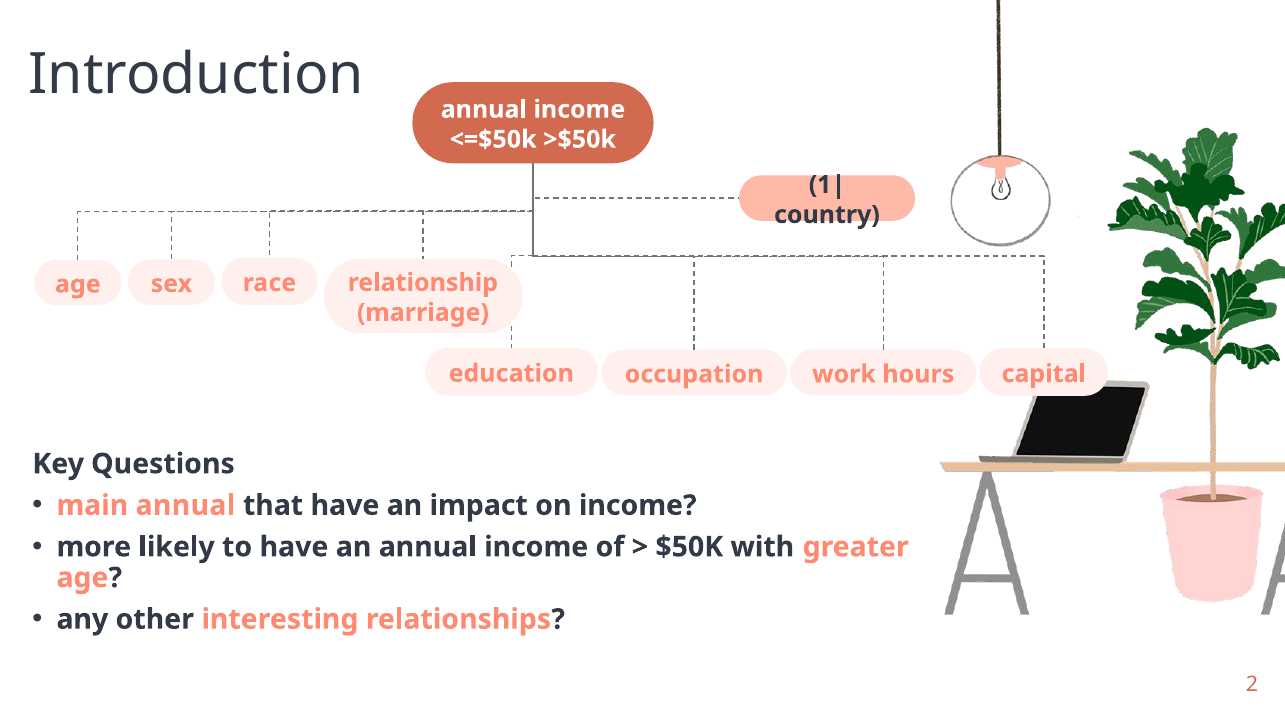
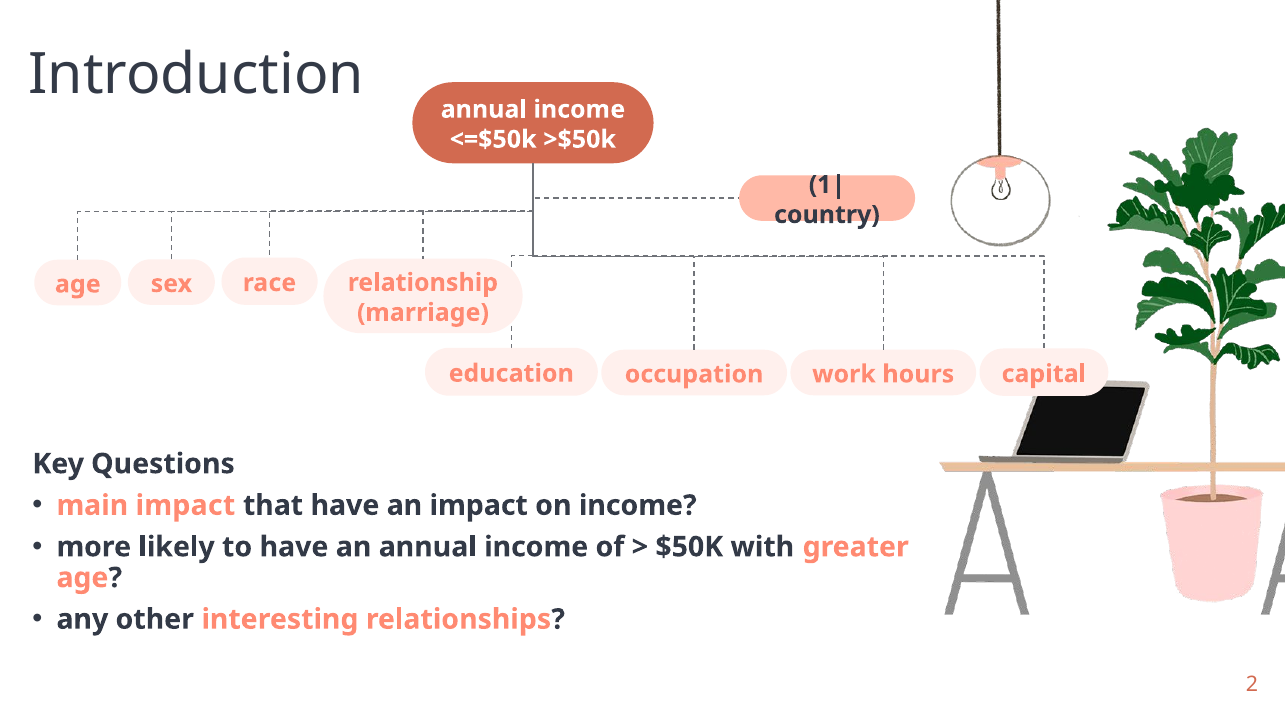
main annual: annual -> impact (185, 505)
